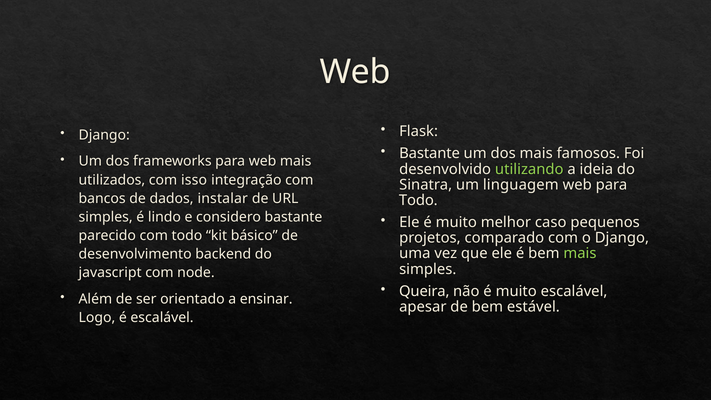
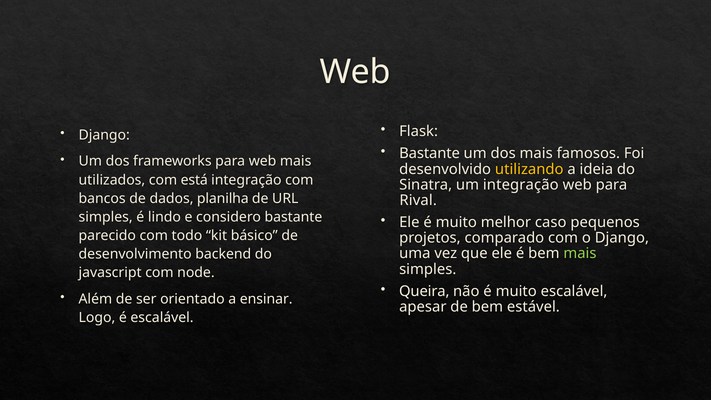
utilizando colour: light green -> yellow (529, 169)
isso: isso -> está (194, 180)
um linguagem: linguagem -> integração (521, 185)
instalar: instalar -> planilha (223, 198)
Todo: Todo -> Rival (418, 200)
